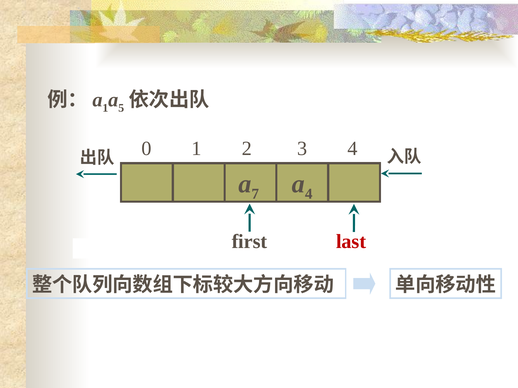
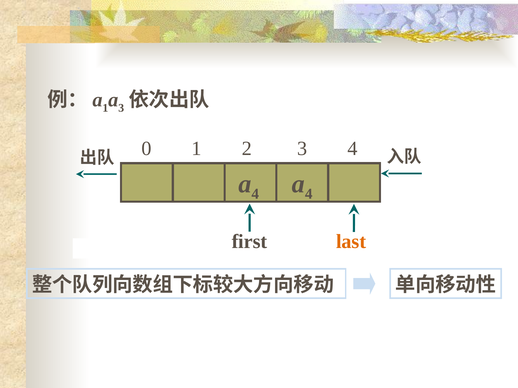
5: 5 -> 3 (121, 108)
7: 7 -> 4 (255, 194)
last colour: red -> orange (351, 242)
